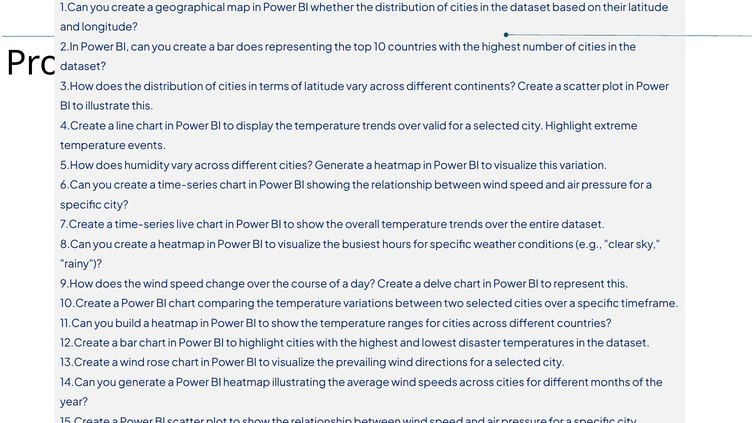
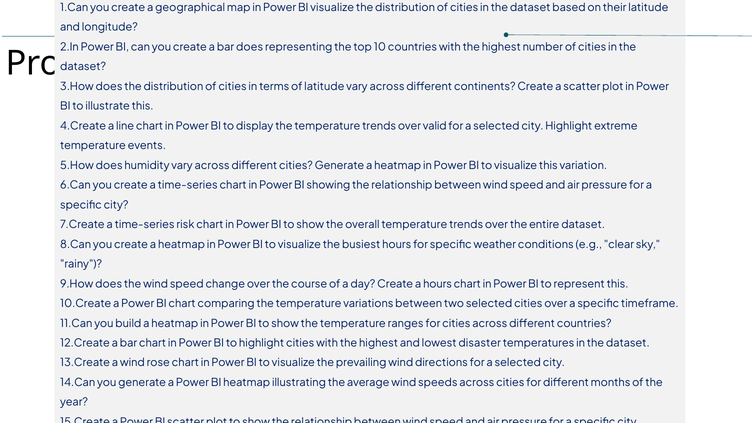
BI whether: whether -> visualize (332, 8)
live: live -> risk (185, 225)
delve: delve -> hours (437, 284)
